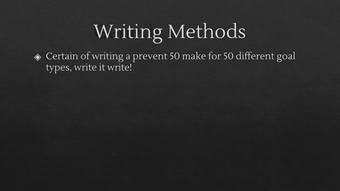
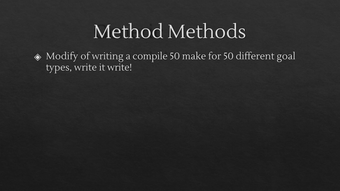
Writing: Writing -> Method (128, 32)
Certain: Certain -> Modify (62, 56)
prevent: prevent -> compile (150, 56)
